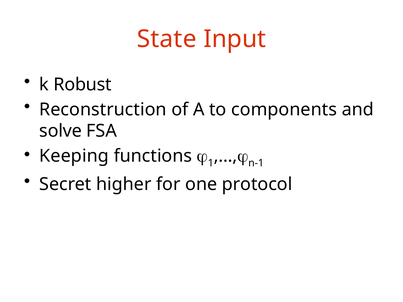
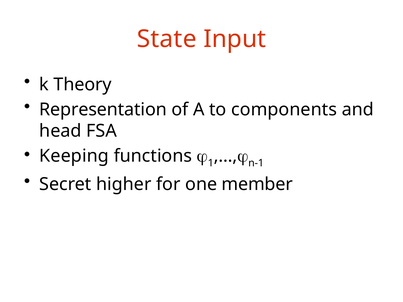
Robust: Robust -> Theory (83, 85)
Reconstruction: Reconstruction -> Representation (103, 110)
solve: solve -> head (60, 131)
protocol: protocol -> member (257, 184)
